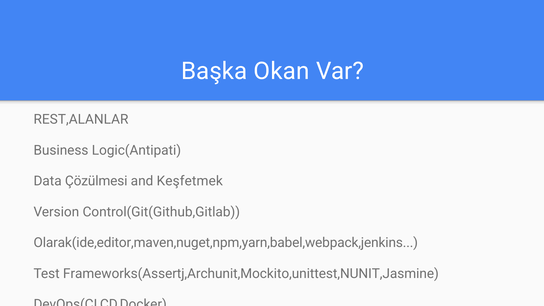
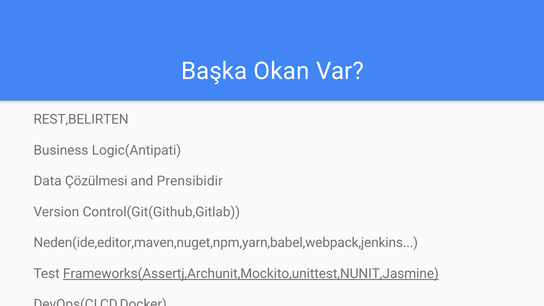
REST,ALANLAR: REST,ALANLAR -> REST,BELIRTEN (81, 119)
Keşfetmek: Keşfetmek -> Prensibidir (190, 181)
Olarak(ide,editor,maven,nuget,npm,yarn,babel,webpack,jenkins: Olarak(ide,editor,maven,nuget,npm,yarn,babel,webpack,jenkins -> Neden(ide,editor,maven,nuget,npm,yarn,babel,webpack,jenkins (226, 243)
Frameworks(Assertj,Archunit,Mockito,unittest,NUNIT,Jasmine underline: none -> present (251, 274)
